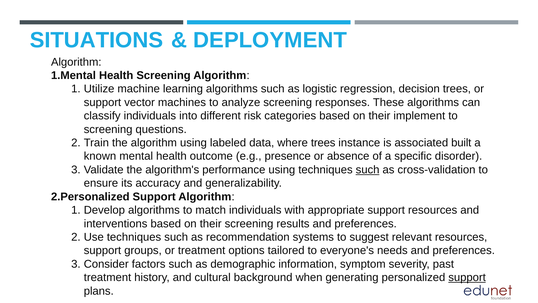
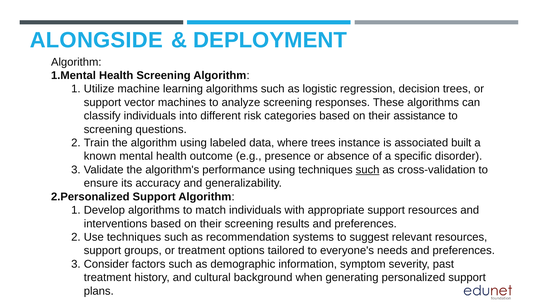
SITUATIONS: SITUATIONS -> ALONGSIDE (96, 40)
implement: implement -> assistance (419, 116)
support underline: present -> none (467, 277)
